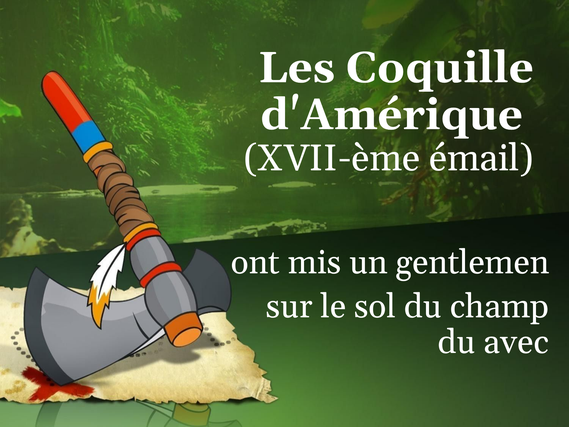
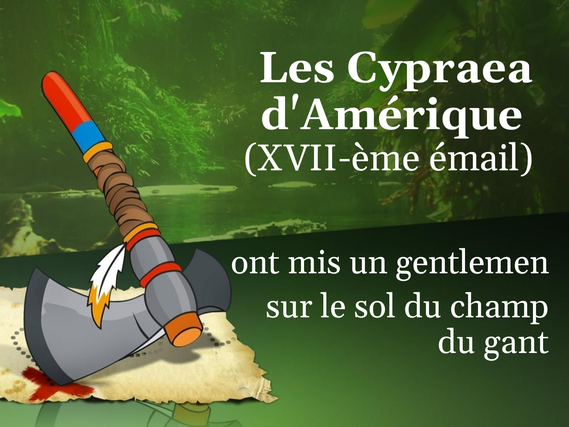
Coquille: Coquille -> Cypraea (440, 68)
avec: avec -> gant (516, 342)
